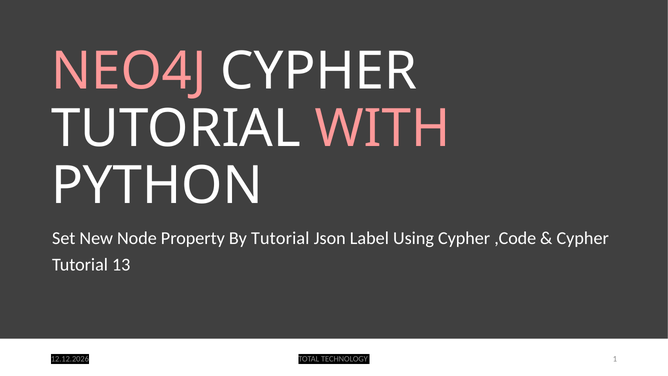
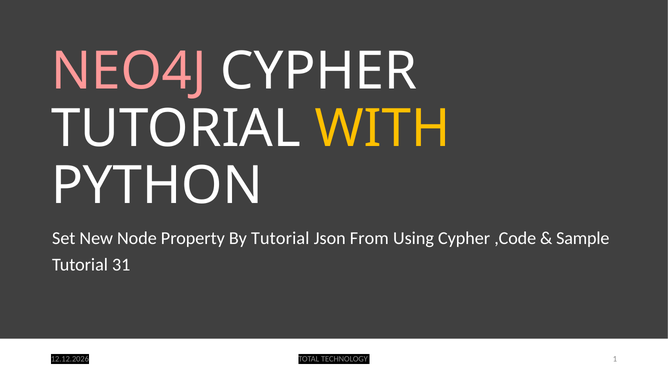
WITH colour: pink -> yellow (382, 129)
Label: Label -> From (369, 238)
Cypher: Cypher -> Sample (583, 238)
13: 13 -> 31 (121, 264)
